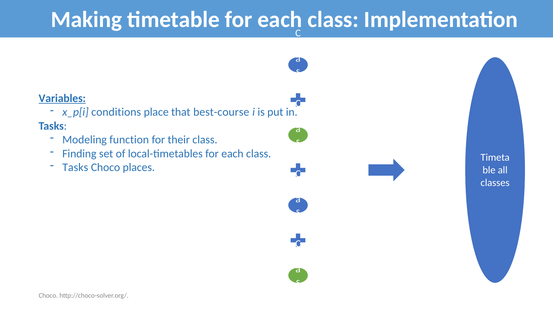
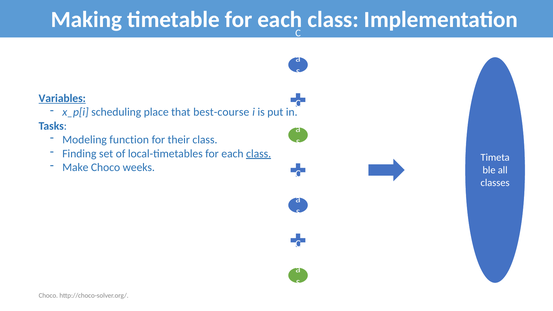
conditions: conditions -> scheduling (116, 112)
class underline: none -> present (259, 154)
Tasks: Tasks -> Make (75, 167)
places: places -> weeks (139, 167)
